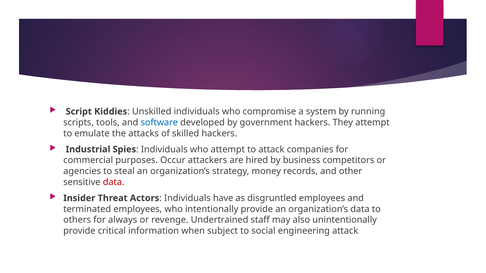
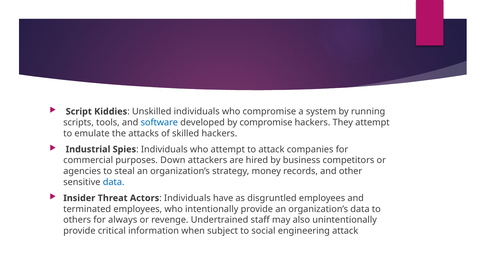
by government: government -> compromise (266, 123)
Occur: Occur -> Down (173, 160)
data colour: red -> blue (114, 182)
